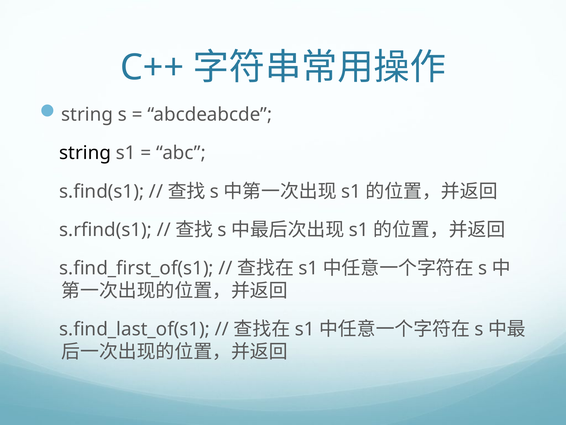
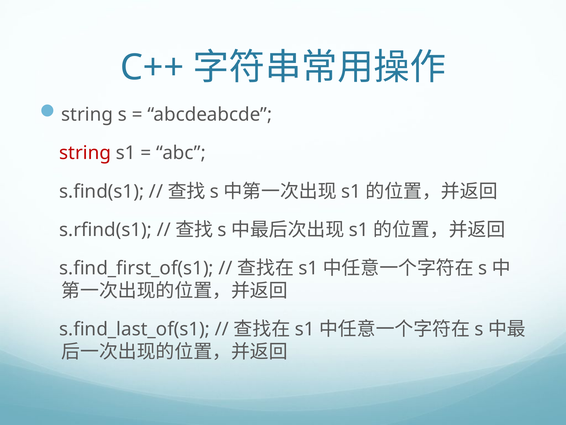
string colour: black -> red (85, 153)
